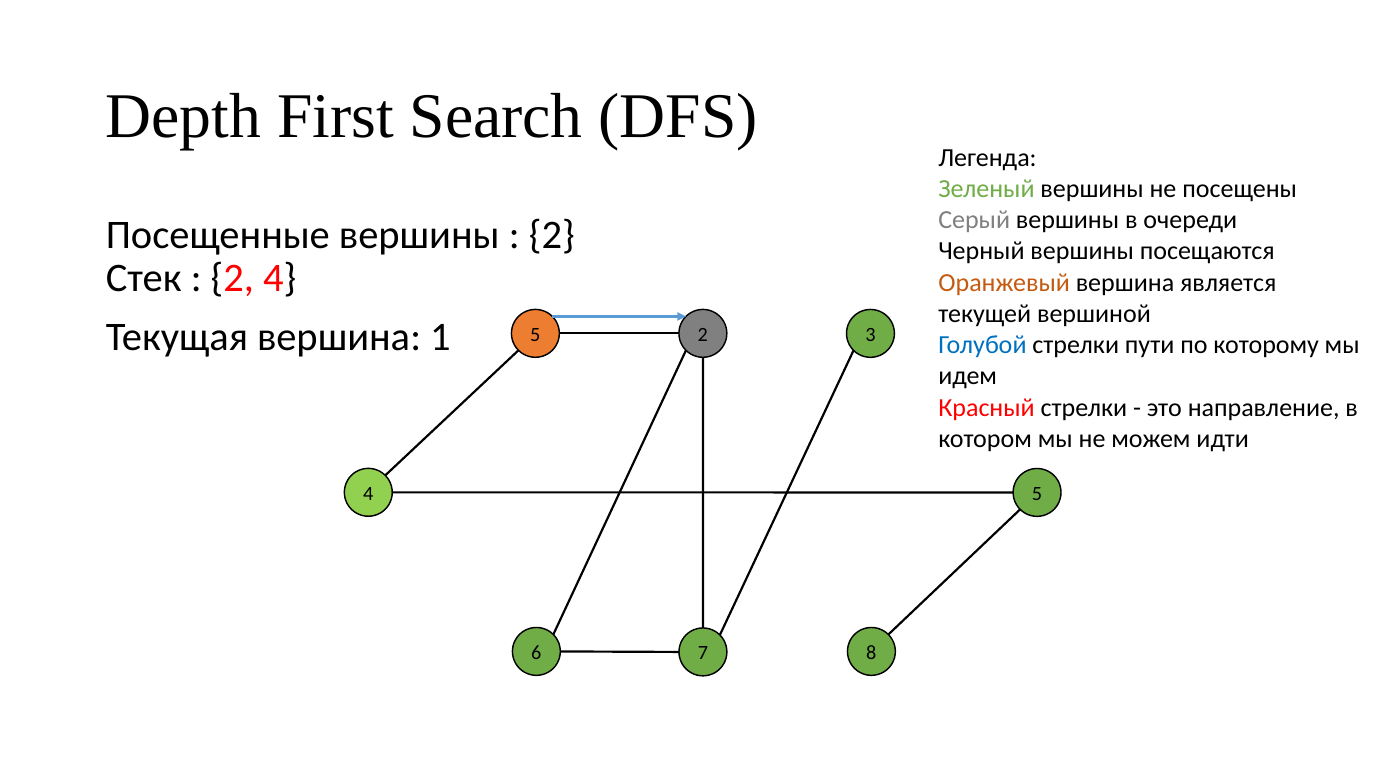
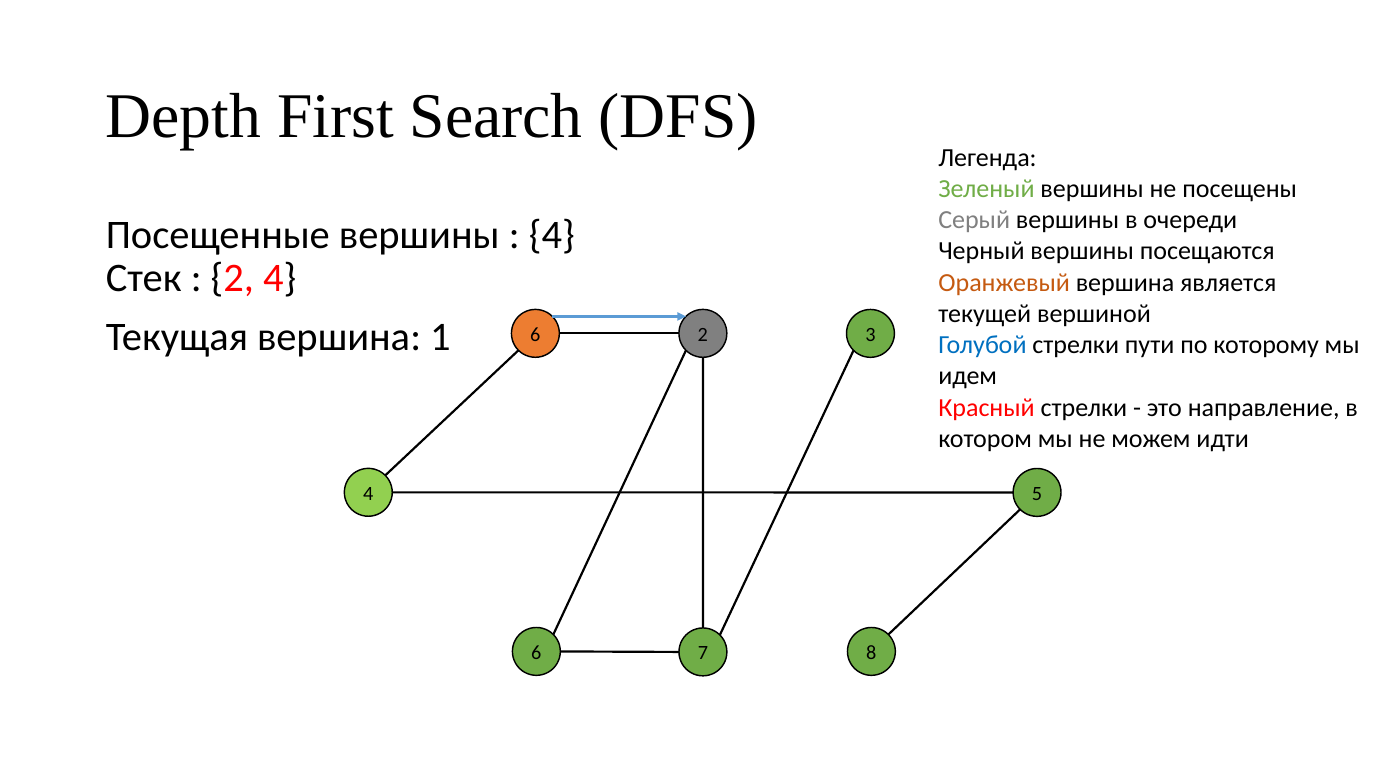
2: 2 -> 4 (552, 235)
1 5: 5 -> 6 (535, 335)
